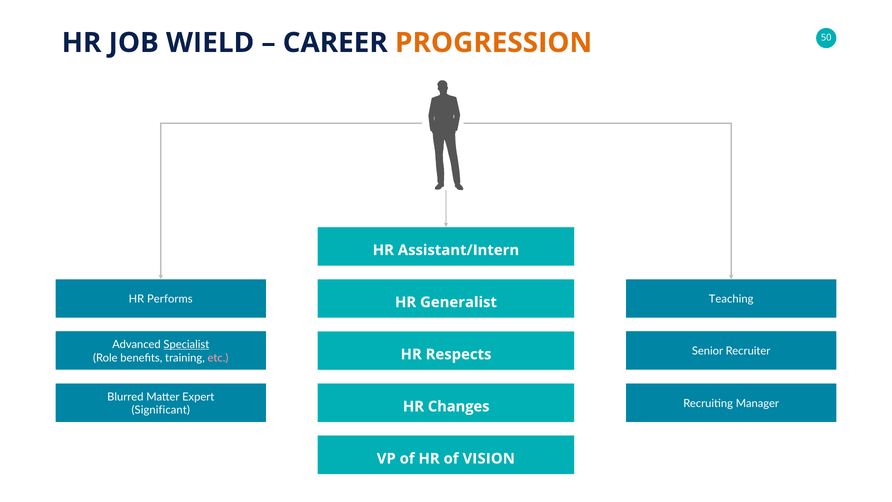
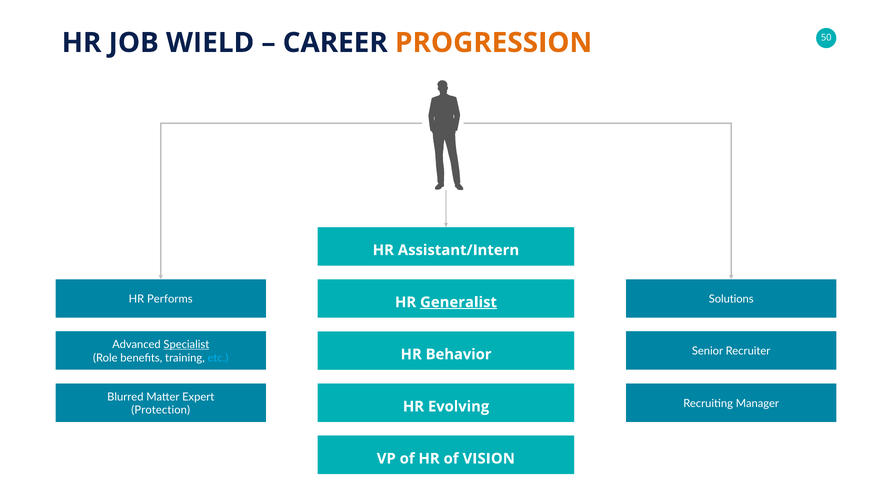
Teaching: Teaching -> Solutions (731, 299)
Generalist underline: none -> present (459, 302)
Respects: Respects -> Behavior (459, 354)
etc colour: pink -> light blue (218, 358)
Changes: Changes -> Evolving (459, 406)
Significant: Significant -> Protection (161, 410)
